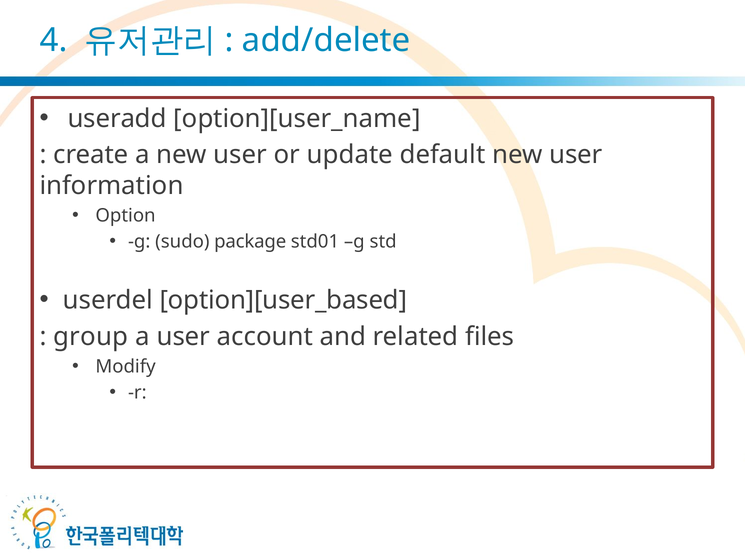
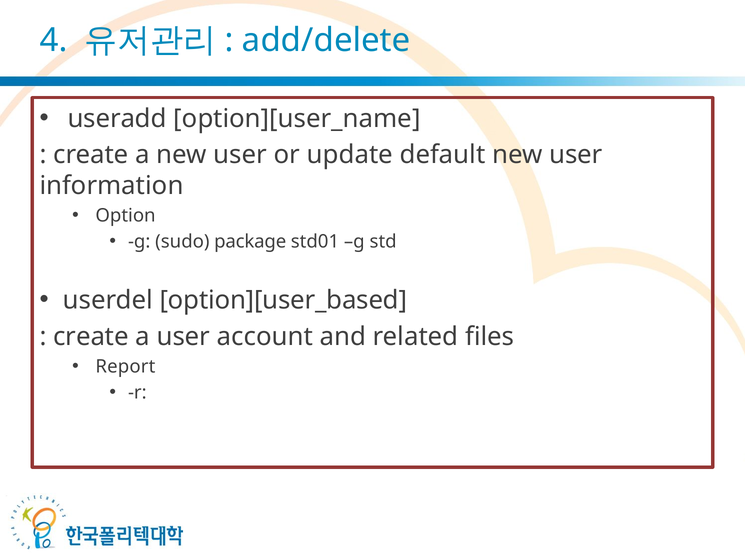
group: group -> create (91, 336)
Modify: Modify -> Report (125, 366)
